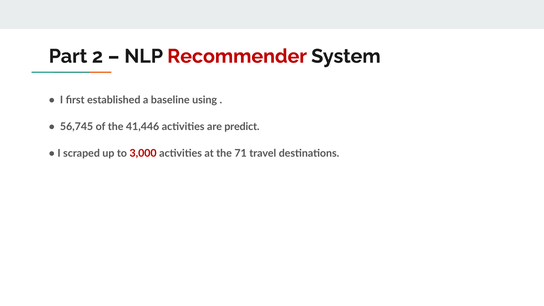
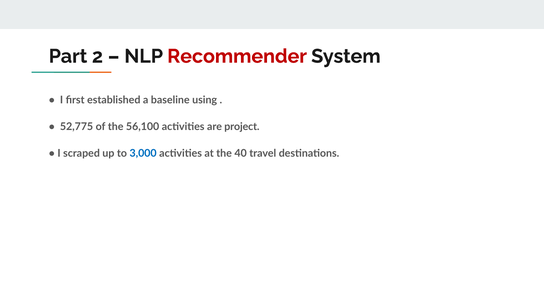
56,745: 56,745 -> 52,775 (77, 127)
41,446: 41,446 -> 56,100 (143, 127)
predict: predict -> project (242, 127)
3,000 colour: red -> blue (143, 153)
71: 71 -> 40 (241, 153)
